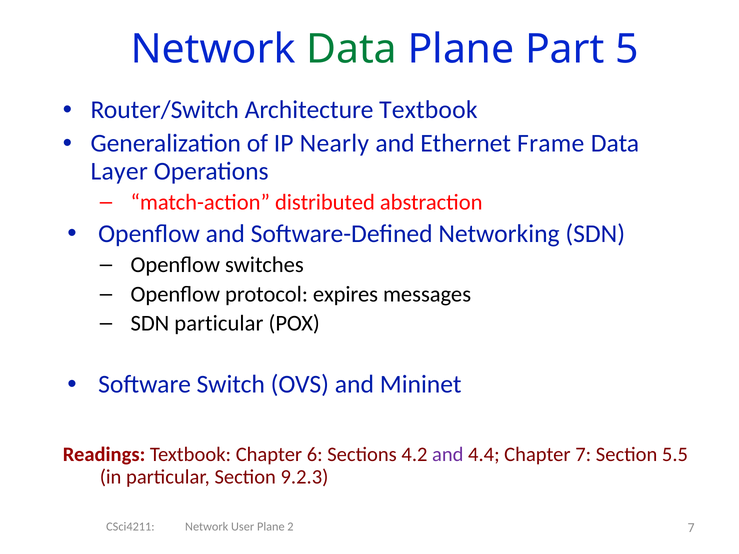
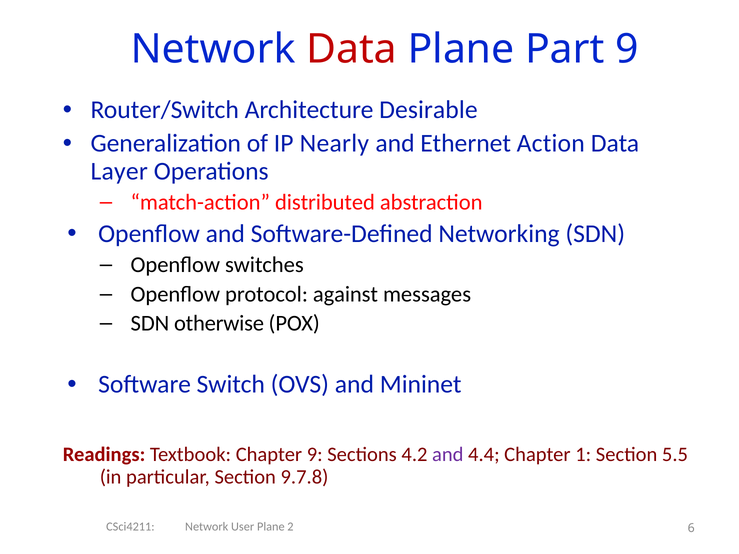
Data colour: green -> red (352, 49)
Part 5: 5 -> 9 (627, 49)
Architecture Textbook: Textbook -> Desirable (428, 110)
Frame: Frame -> Action (551, 143)
expires: expires -> against (345, 294)
SDN particular: particular -> otherwise (219, 323)
Chapter 6: 6 -> 9 (315, 455)
Chapter 7: 7 -> 1 (583, 455)
9.2.3: 9.2.3 -> 9.7.8 (305, 477)
2 7: 7 -> 6 (691, 528)
